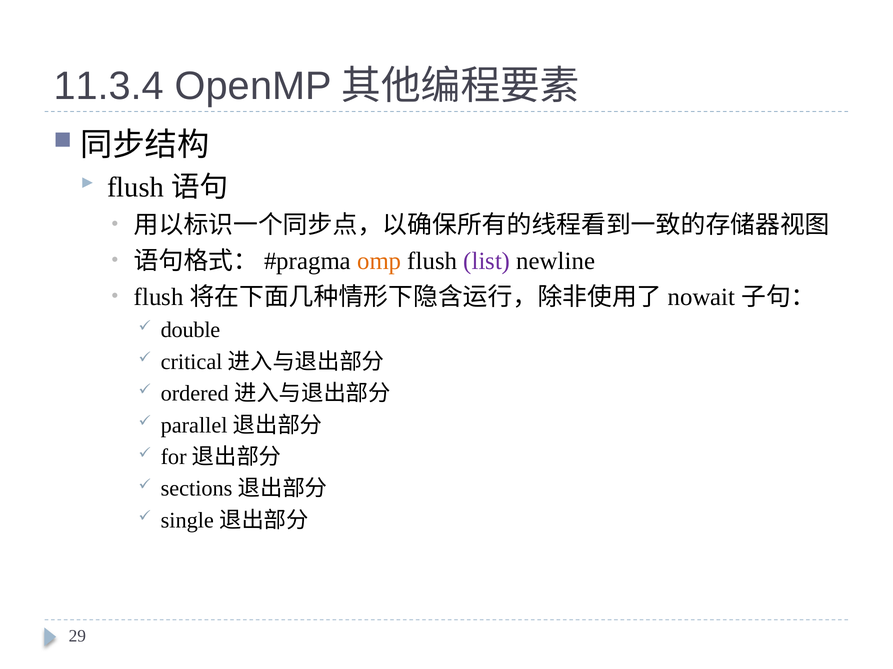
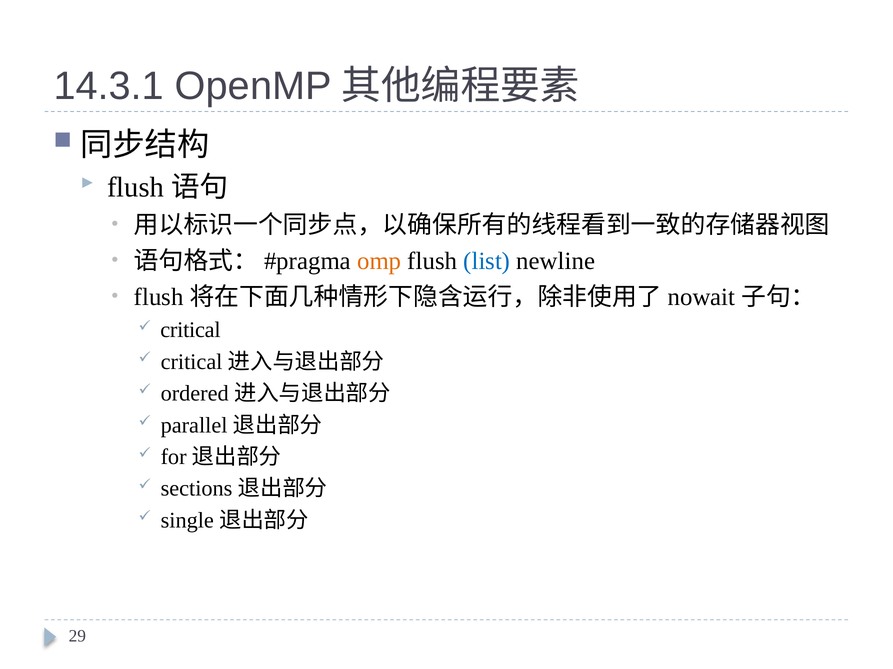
11.3.4: 11.3.4 -> 14.3.1 (109, 86)
list colour: purple -> blue (487, 261)
double: double -> critical (190, 330)
